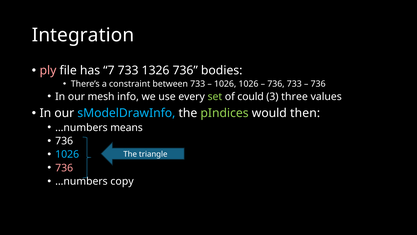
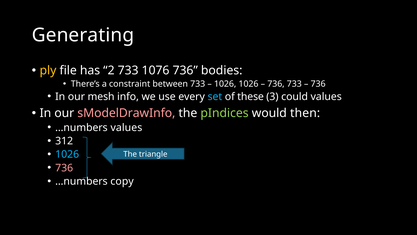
Integration: Integration -> Generating (83, 35)
ply colour: pink -> yellow (48, 71)
7: 7 -> 2 (109, 71)
1326: 1326 -> 1076 (156, 71)
set colour: light green -> light blue (215, 96)
could: could -> these (251, 96)
three: three -> could (295, 96)
sModelDrawInfo colour: light blue -> pink (126, 113)
…numbers means: means -> values (126, 127)
736: 736 -> 312 (64, 141)
